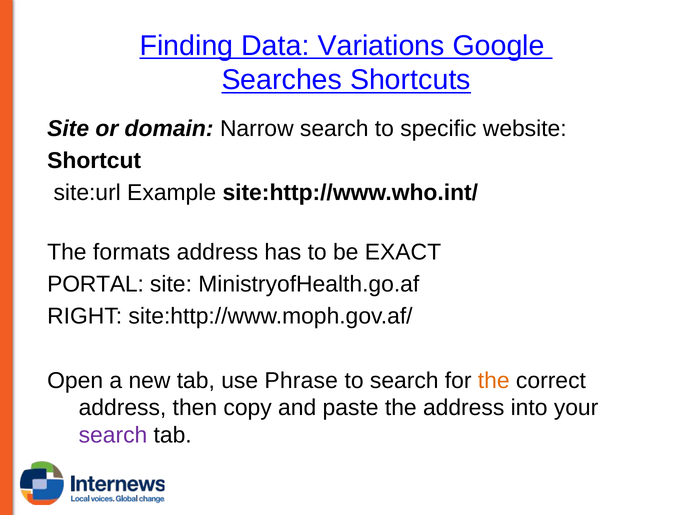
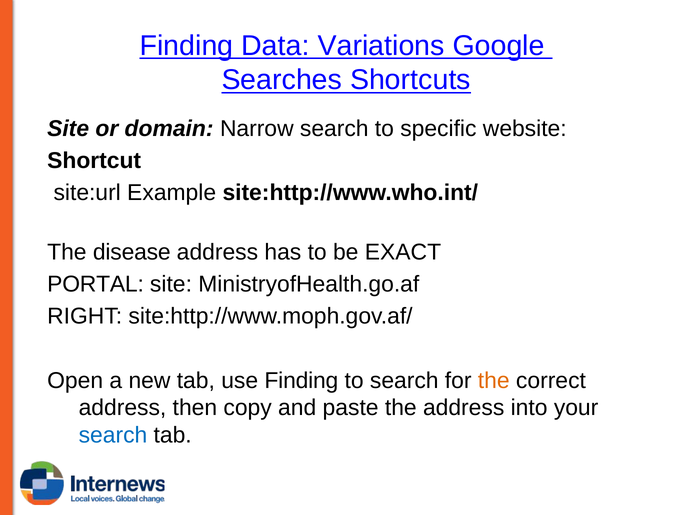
formats: formats -> disease (132, 252)
use Phrase: Phrase -> Finding (301, 380)
search colour: purple -> blue (113, 435)
